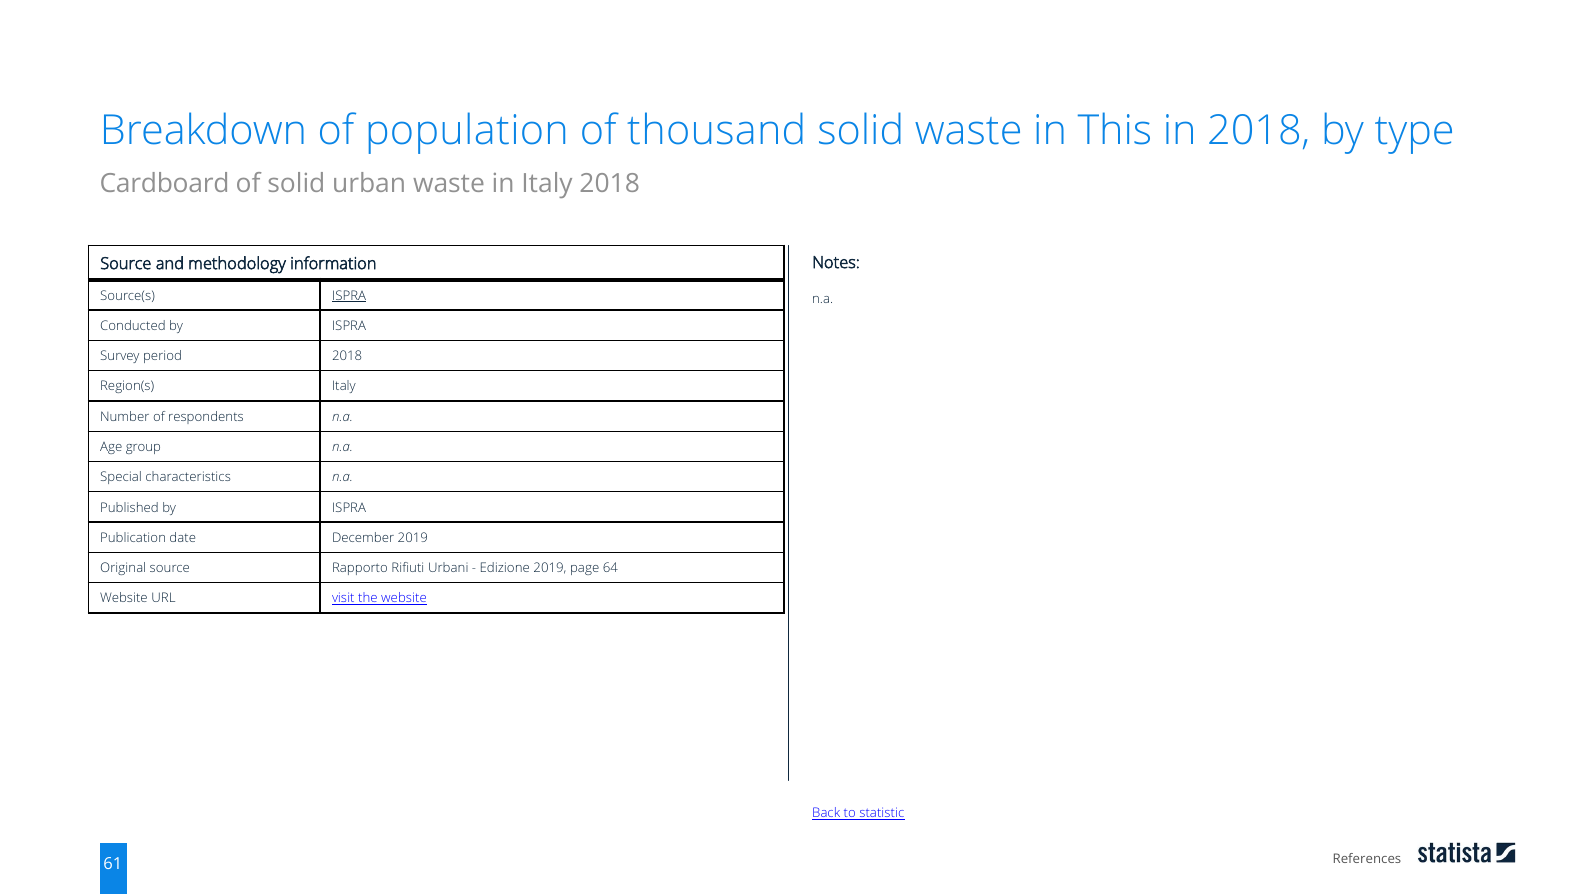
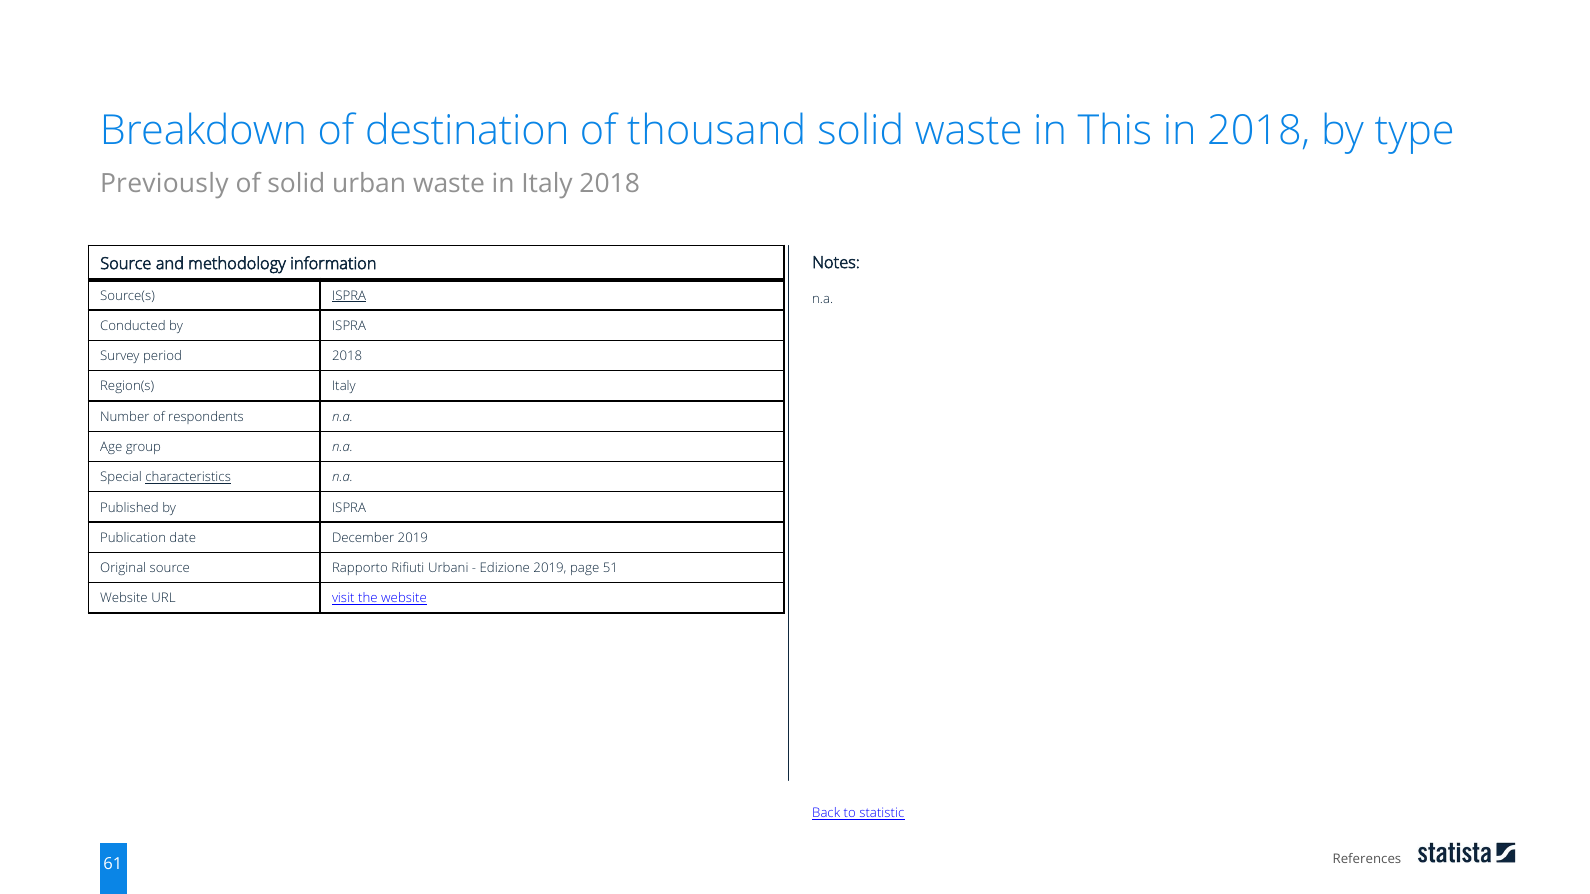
population: population -> destination (467, 131)
Cardboard: Cardboard -> Previously (164, 184)
characteristics underline: none -> present (188, 478)
64: 64 -> 51 (610, 568)
